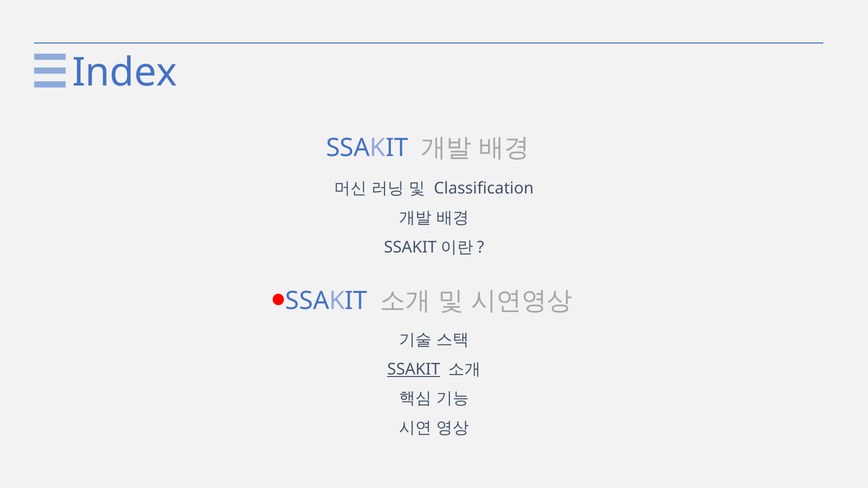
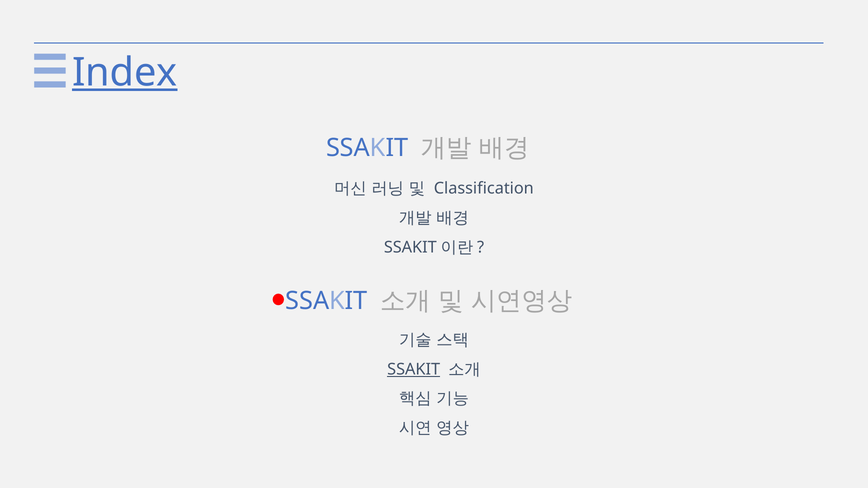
Index underline: none -> present (125, 73)
